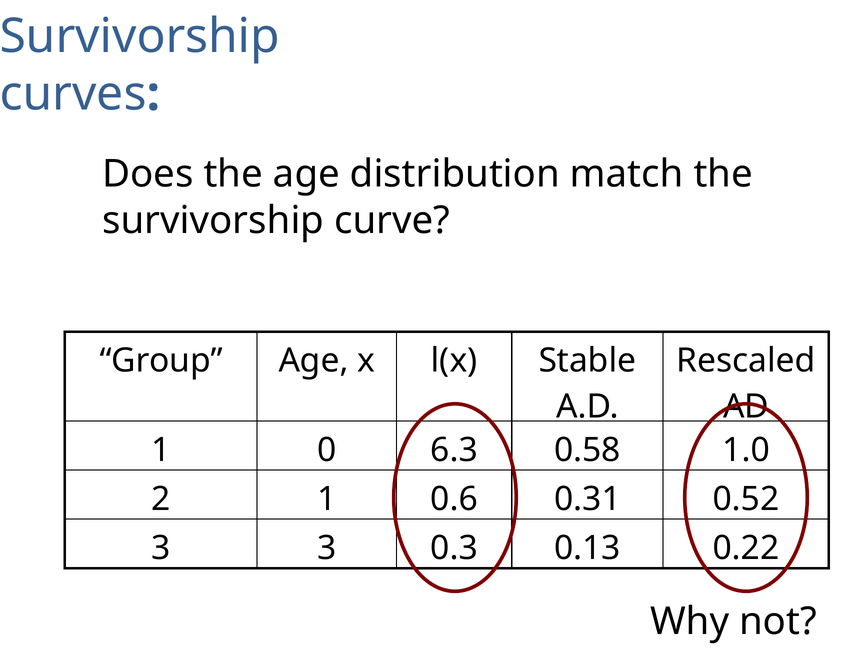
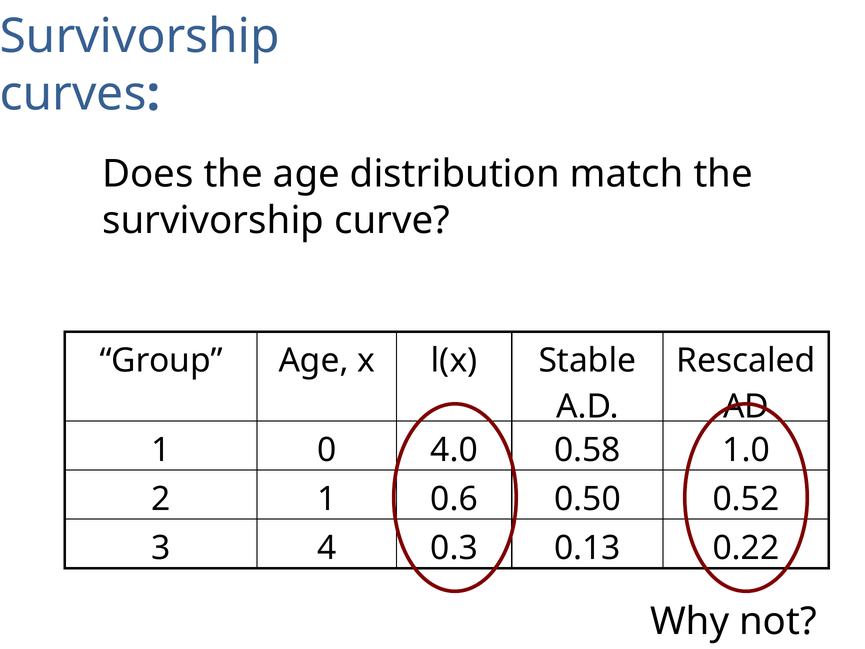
6.3: 6.3 -> 4.0 (454, 450)
0.31: 0.31 -> 0.50 (587, 499)
3 3: 3 -> 4 (327, 548)
